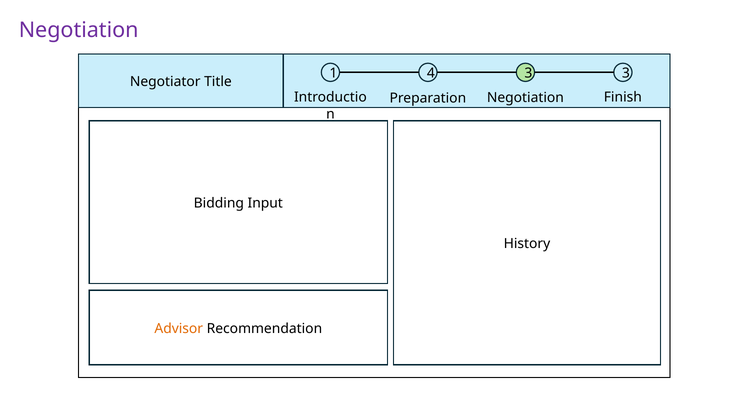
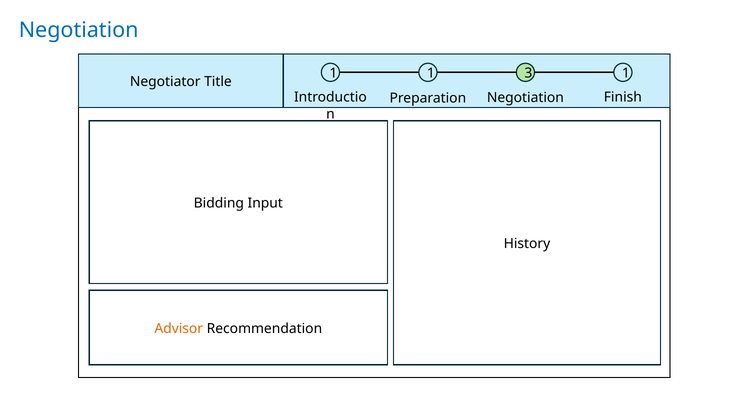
Negotiation colour: purple -> blue (79, 30)
1 4: 4 -> 1 (431, 73)
3 3: 3 -> 1 (626, 73)
